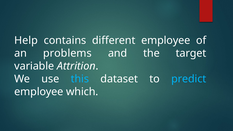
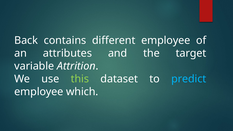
Help: Help -> Back (26, 40)
problems: problems -> attributes (67, 53)
this colour: light blue -> light green (80, 79)
